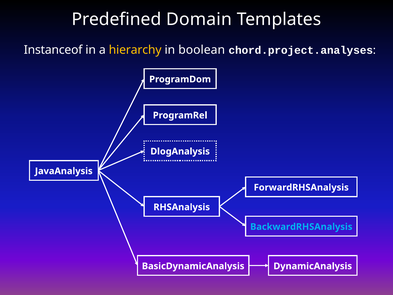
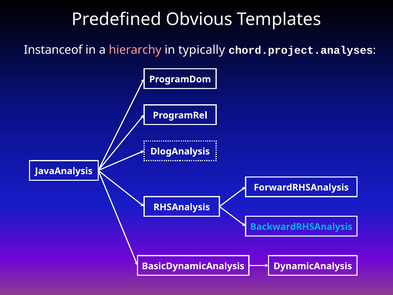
Domain: Domain -> Obvious (199, 19)
hierarchy colour: yellow -> pink (135, 50)
boolean: boolean -> typically (202, 50)
